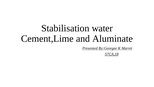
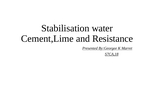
Aluminate: Aluminate -> Resistance (113, 38)
